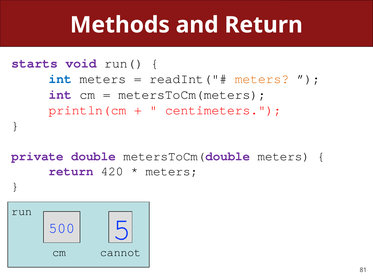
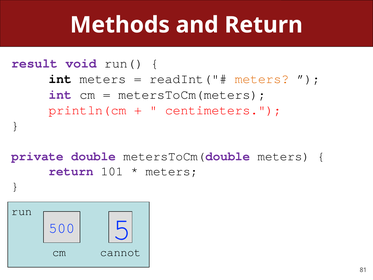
starts: starts -> result (35, 63)
int colour: blue -> black (60, 79)
420: 420 -> 101 (112, 171)
